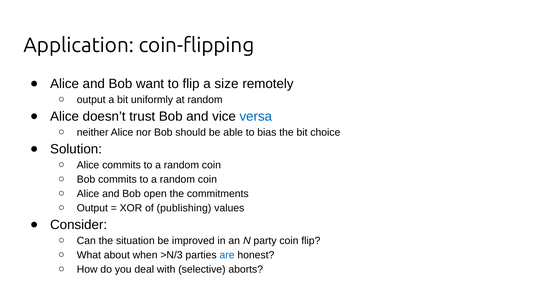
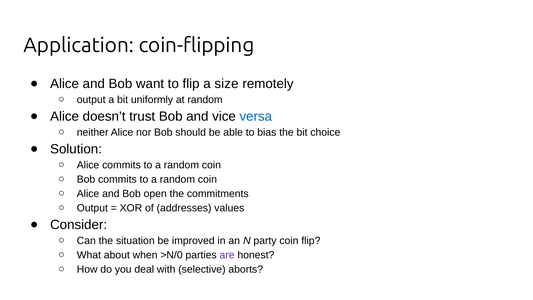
publishing: publishing -> addresses (184, 208)
>N/3: >N/3 -> >N/0 (172, 255)
are colour: blue -> purple (227, 255)
